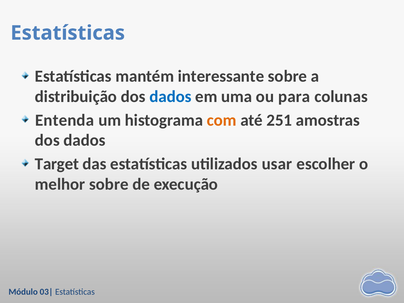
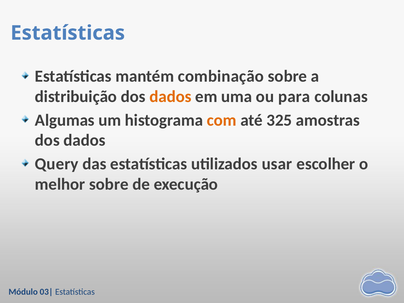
interessante: interessante -> combinação (221, 76)
dados colour: blue -> orange (170, 97)
Entenda: Entenda -> Algumas (65, 120)
251: 251 -> 325 (279, 120)
Target: Target -> Query (57, 164)
